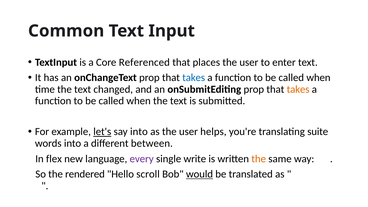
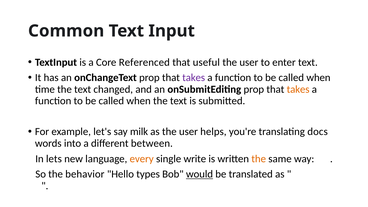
places: places -> useful (206, 62)
takes colour: blue -> purple (194, 78)
let's underline: present -> none (102, 132)
say into: into -> milk (139, 132)
suite: suite -> docs (318, 132)
flex: flex -> lets (54, 159)
every colour: purple -> orange (142, 159)
rendered: rendered -> behavior (85, 174)
scroll: scroll -> types (148, 174)
